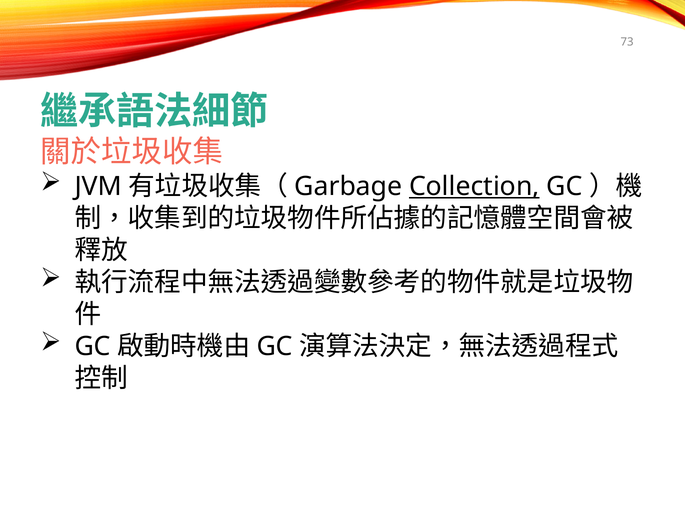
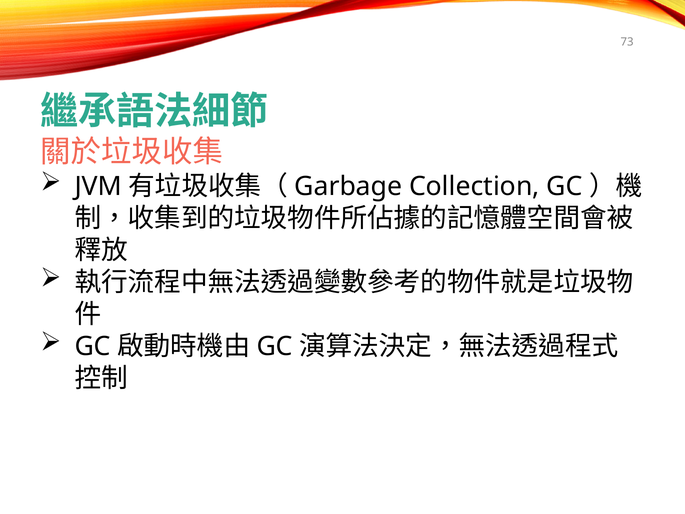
Collection underline: present -> none (474, 186)
